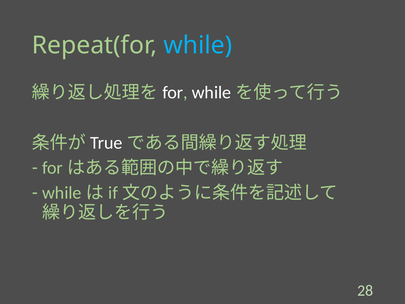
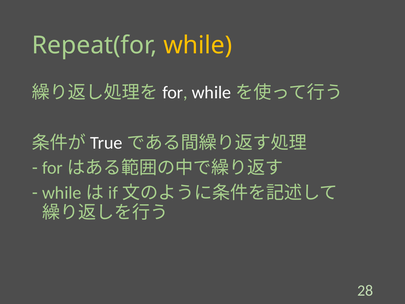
while colour: light blue -> yellow (198, 45)
